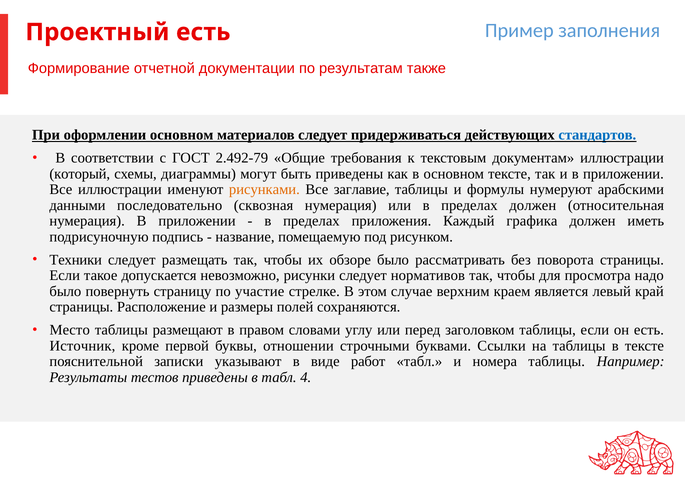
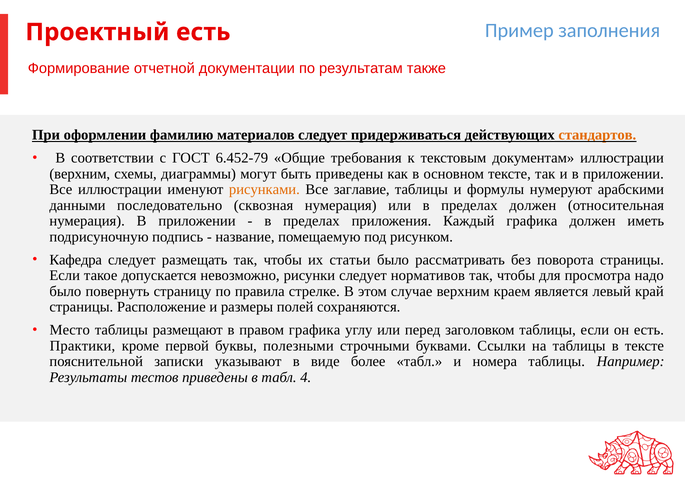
оформлении основном: основном -> фамилию (182, 135)
стандартов colour: blue -> orange (597, 135)
2.492-79: 2.492-79 -> 6.452-79 (242, 158)
который: который -> верхним (80, 174)
Техники: Техники -> Кафедра (76, 260)
обзоре: обзоре -> статьи (350, 260)
участие: участие -> правила (260, 292)
правом словами: словами -> графика (315, 330)
Источник: Источник -> Практики (82, 346)
отношении: отношении -> полезными (298, 346)
работ: работ -> более (368, 362)
